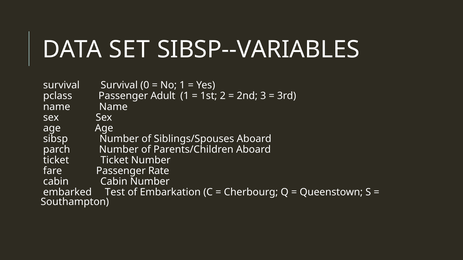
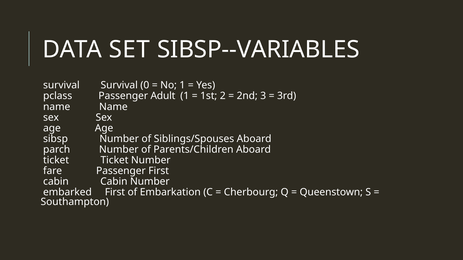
Passenger Rate: Rate -> First (159, 171)
embarked Test: Test -> First (115, 192)
